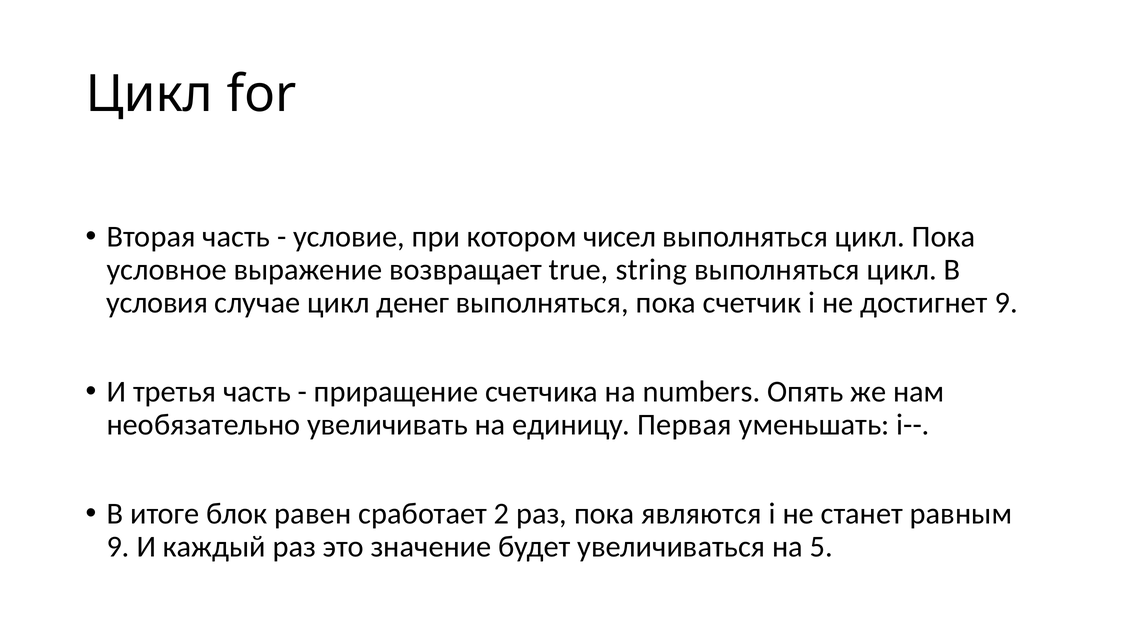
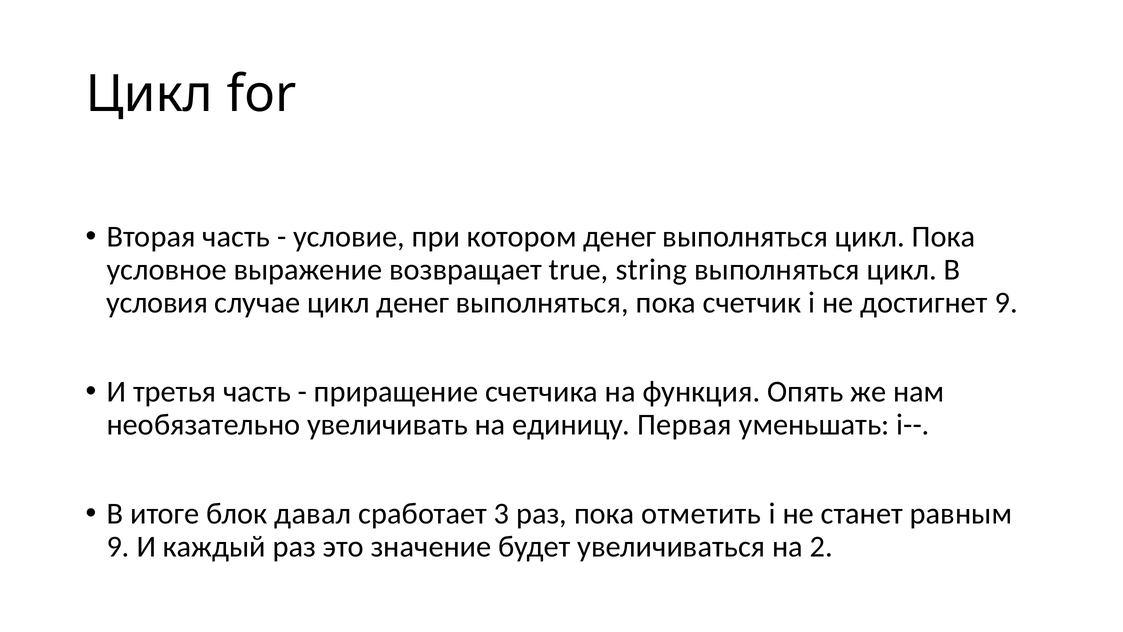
котором чисел: чисел -> денег (620, 237)
numbers: numbers -> функция (701, 391)
равен: равен -> давал (313, 513)
2: 2 -> 3 (502, 513)
являются: являются -> отметить (701, 513)
5: 5 -> 2 (821, 546)
